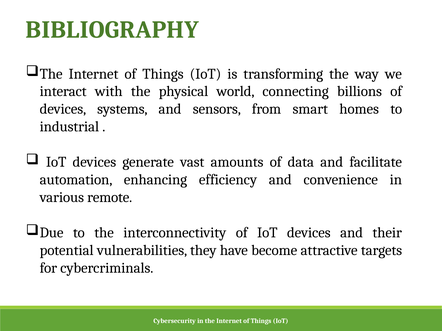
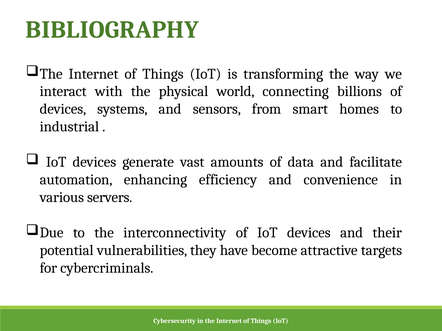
remote: remote -> servers (110, 198)
